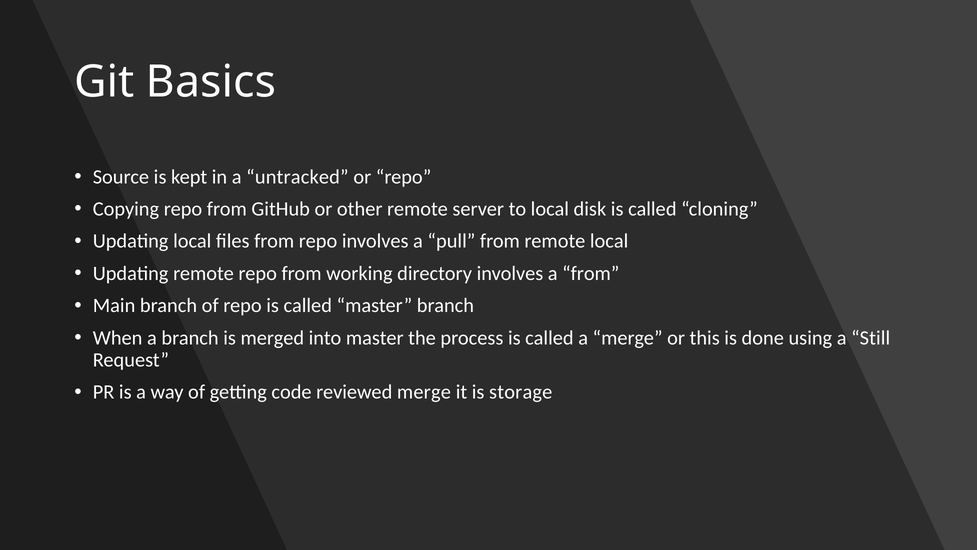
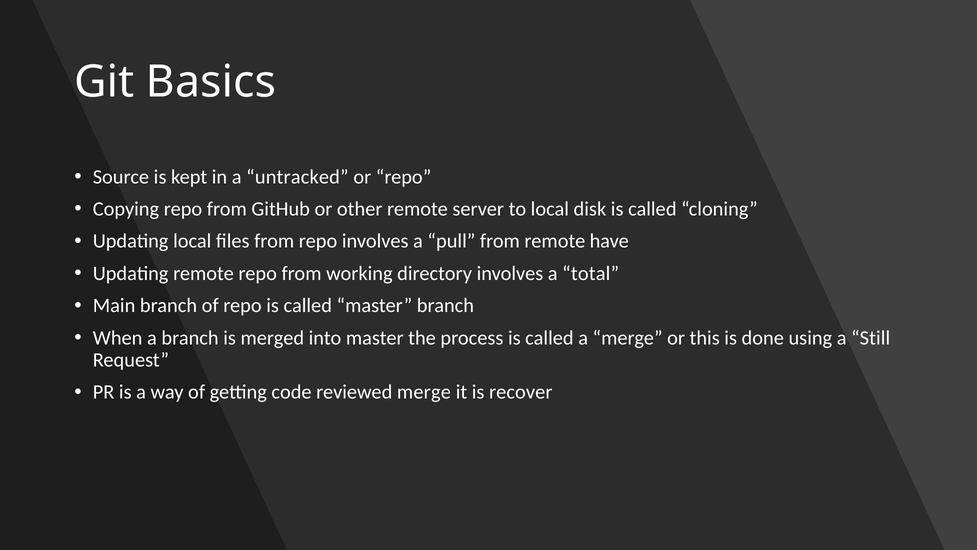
remote local: local -> have (609, 241)
a from: from -> total (591, 273)
storage: storage -> recover (521, 392)
